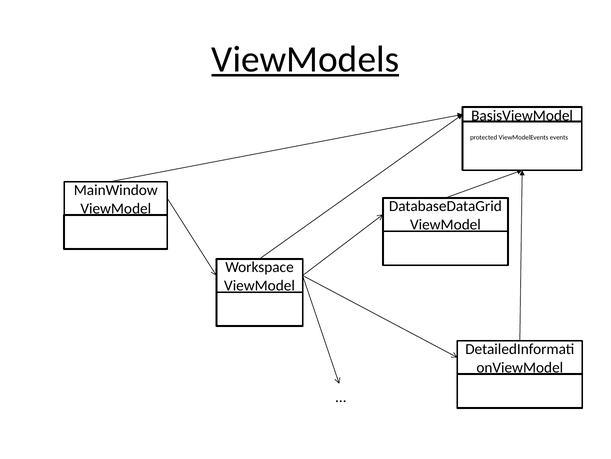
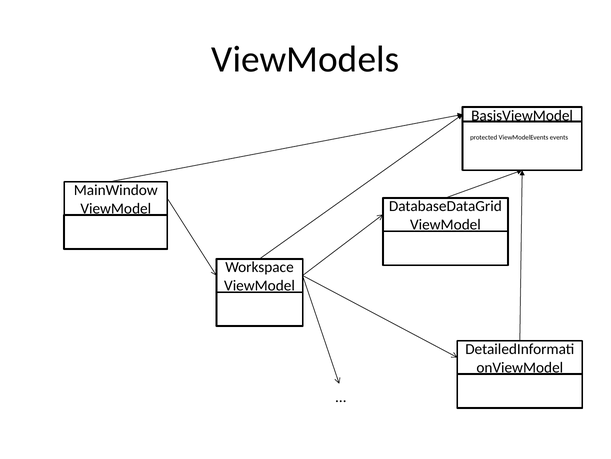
ViewModels underline: present -> none (305, 59)
